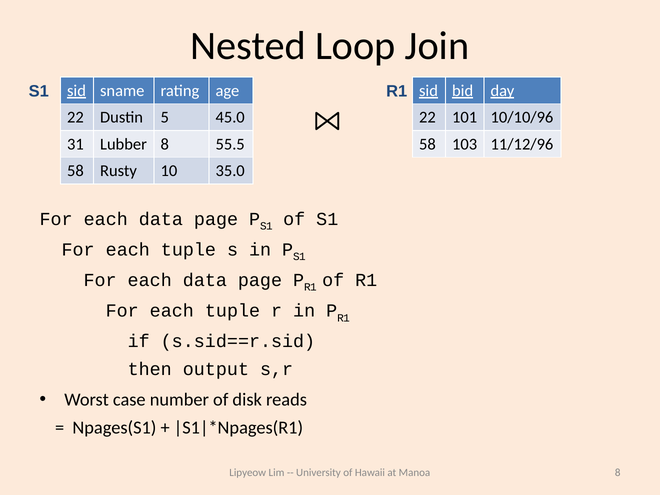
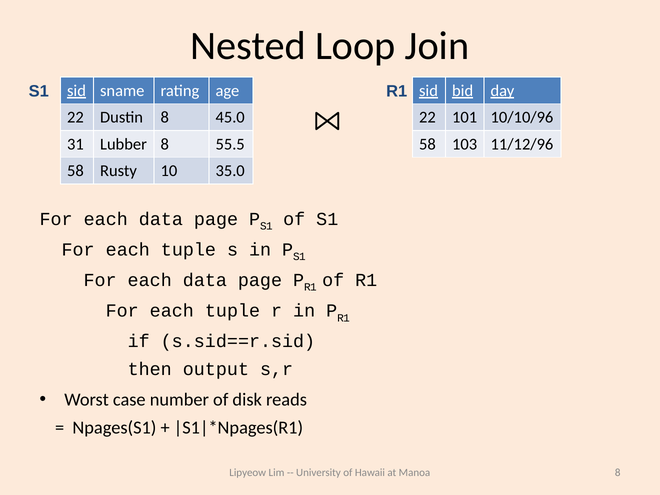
Dustin 5: 5 -> 8 (165, 117)
